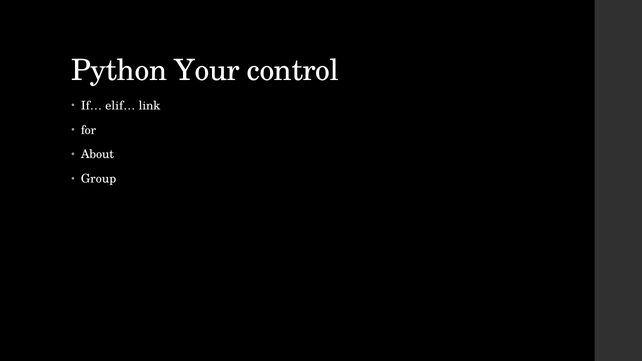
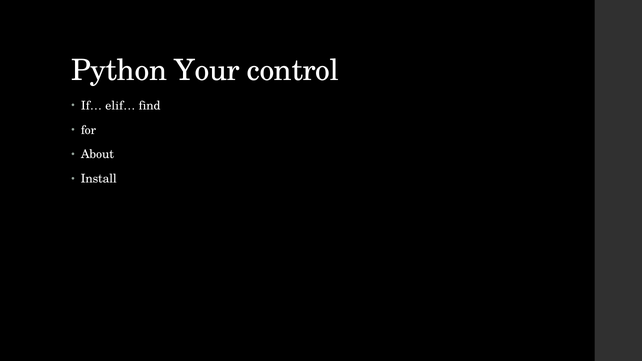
link: link -> find (150, 106)
Group: Group -> Install (99, 179)
